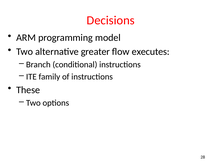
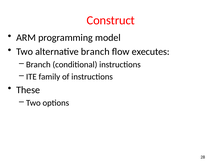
Decisions: Decisions -> Construct (111, 20)
alternative greater: greater -> branch (95, 52)
